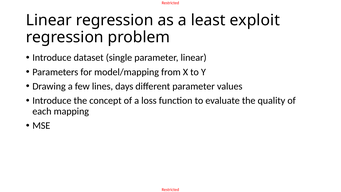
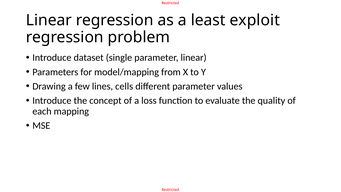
days: days -> cells (124, 86)
